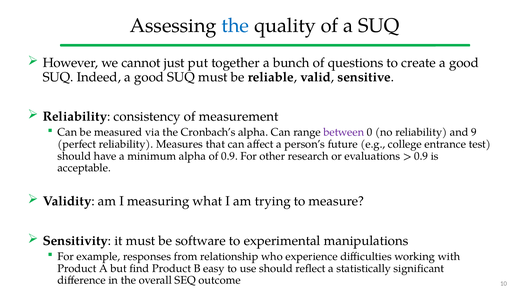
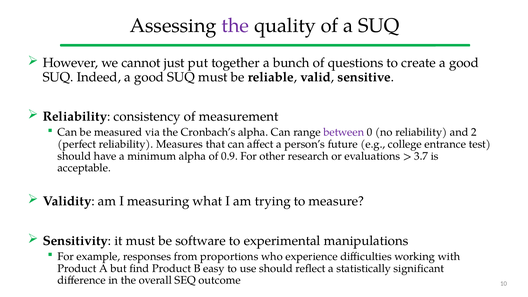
the colour: blue -> purple (235, 26)
9: 9 -> 2 (474, 132)
0.9: 0.9 -> 3.7 (421, 156)
relationship: relationship -> proportions (229, 257)
